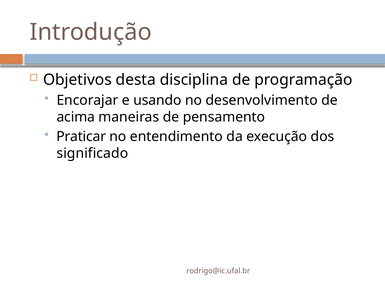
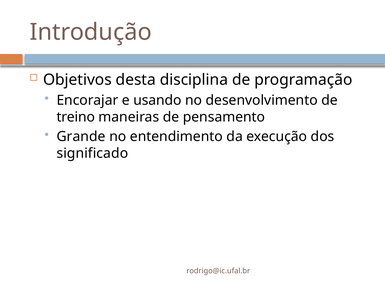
acima: acima -> treino (76, 117)
Praticar: Praticar -> Grande (81, 136)
